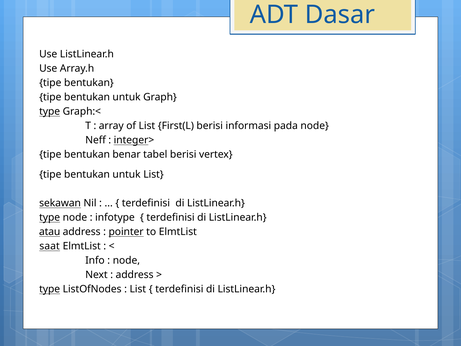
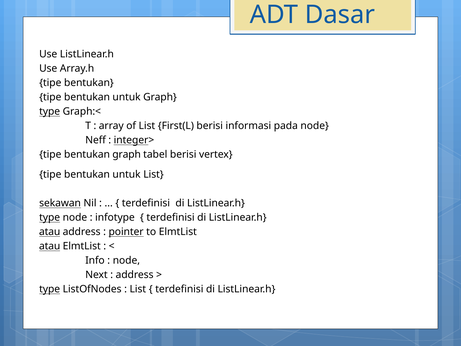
bentukan benar: benar -> graph (127, 154)
saat: saat -> atau (50, 246)
